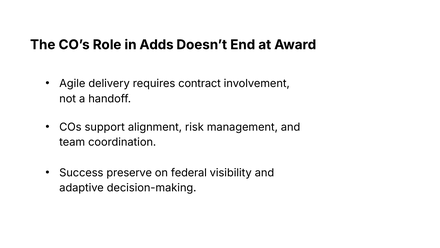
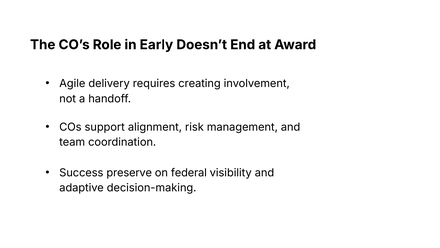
Adds: Adds -> Early (156, 45)
contract: contract -> creating (200, 83)
